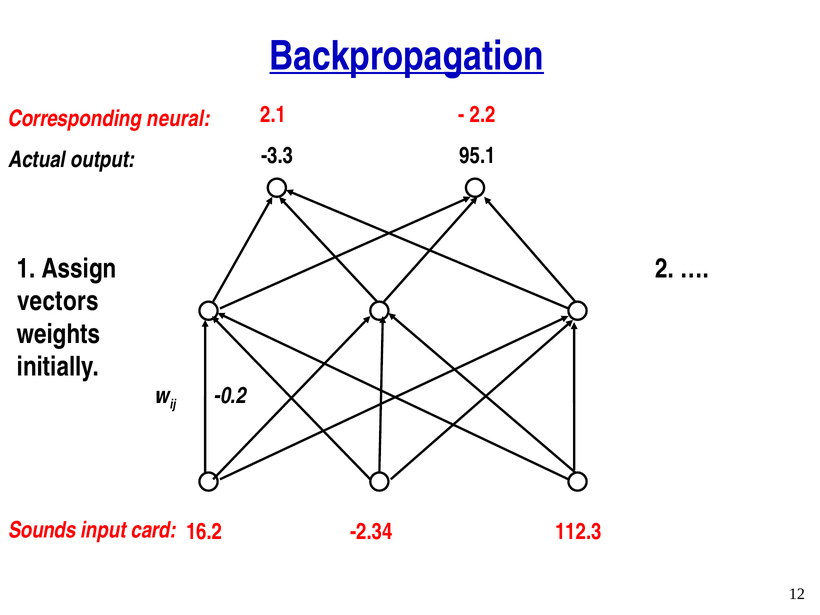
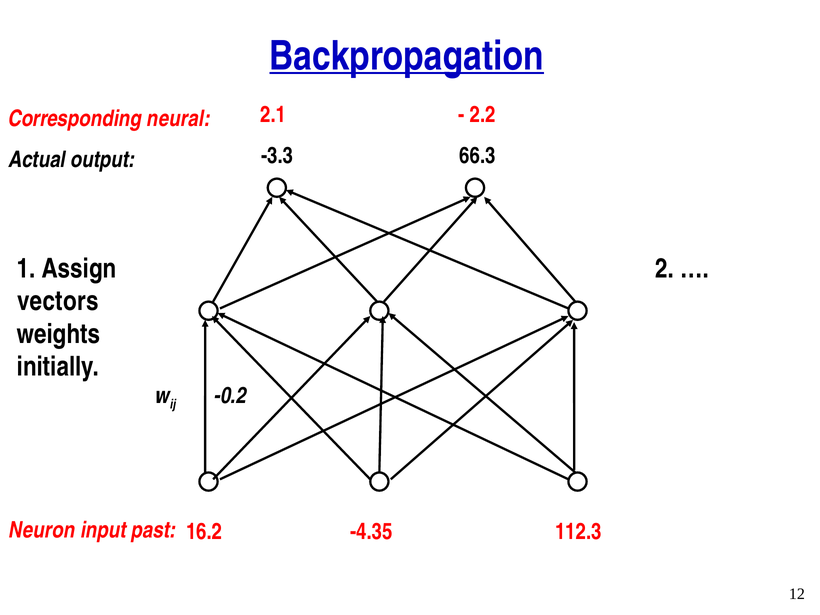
95.1: 95.1 -> 66.3 (478, 156)
Sounds: Sounds -> Neuron (42, 530)
card: card -> past (154, 530)
-2.34: -2.34 -> -4.35 (371, 532)
